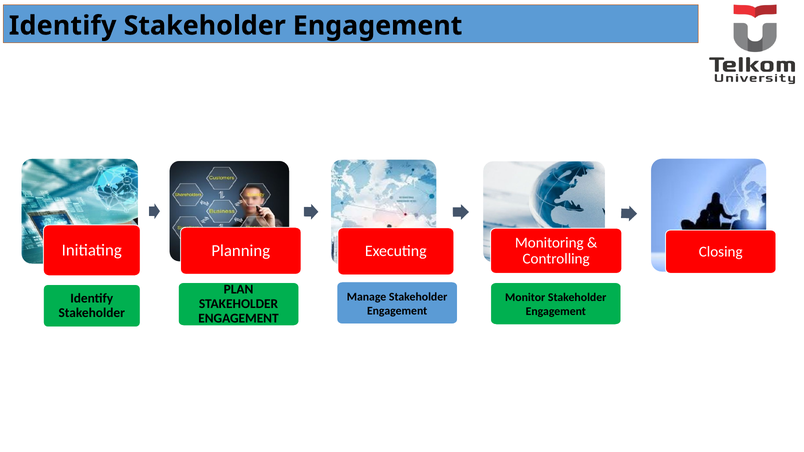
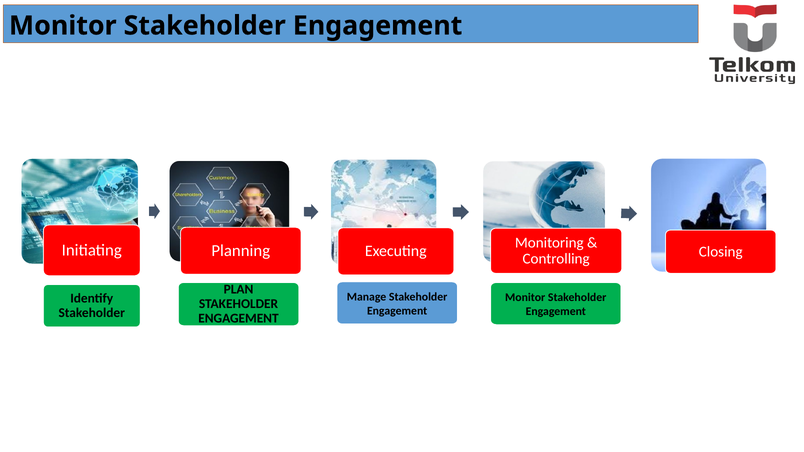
Identify: Identify -> Monitor (63, 26)
